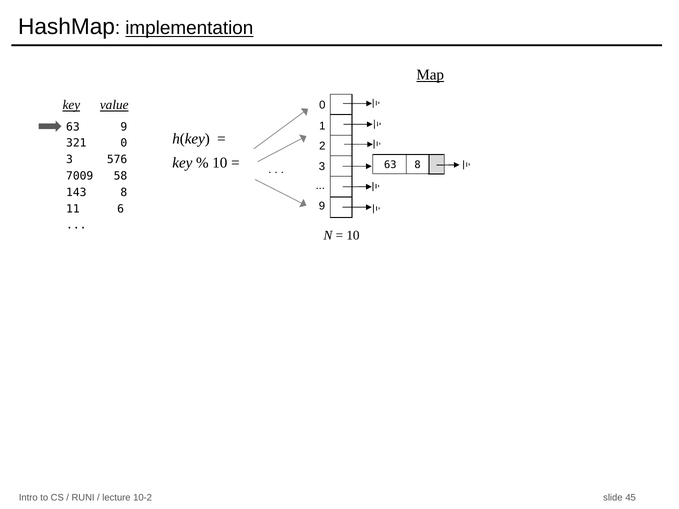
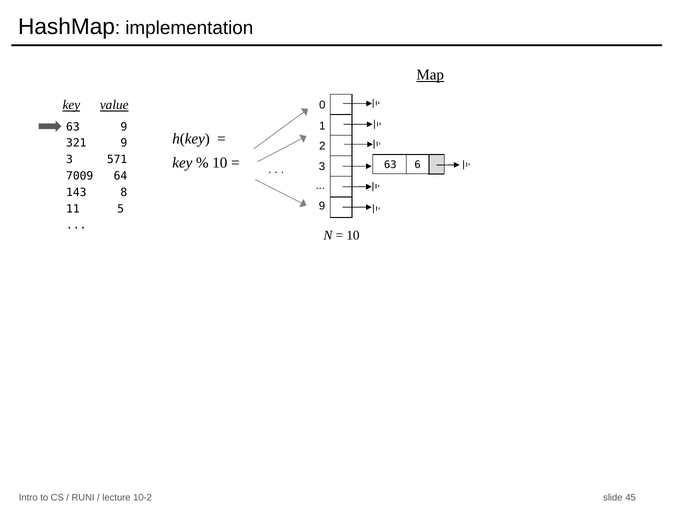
implementation underline: present -> none (189, 28)
321 0: 0 -> 9 (124, 143)
576: 576 -> 571 (117, 160)
63 8: 8 -> 6 (418, 165)
58: 58 -> 64 (120, 176)
6: 6 -> 5 (121, 209)
